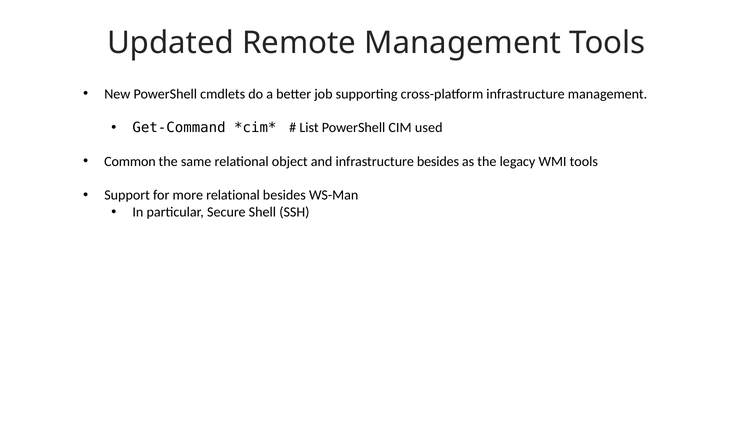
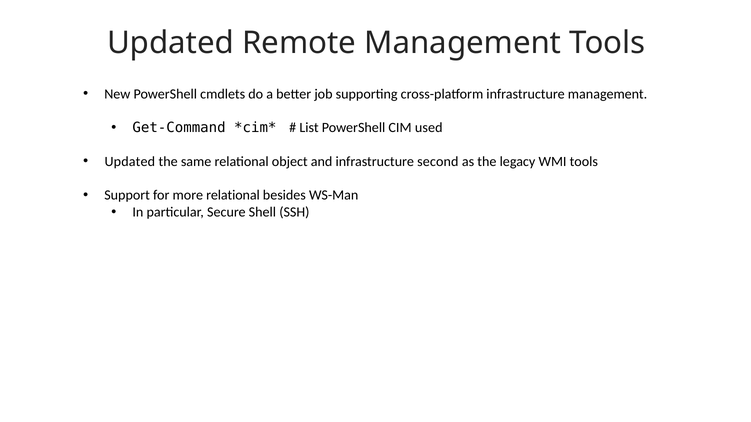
Common: Common -> Updated (130, 162)
infrastructure besides: besides -> second (438, 162)
